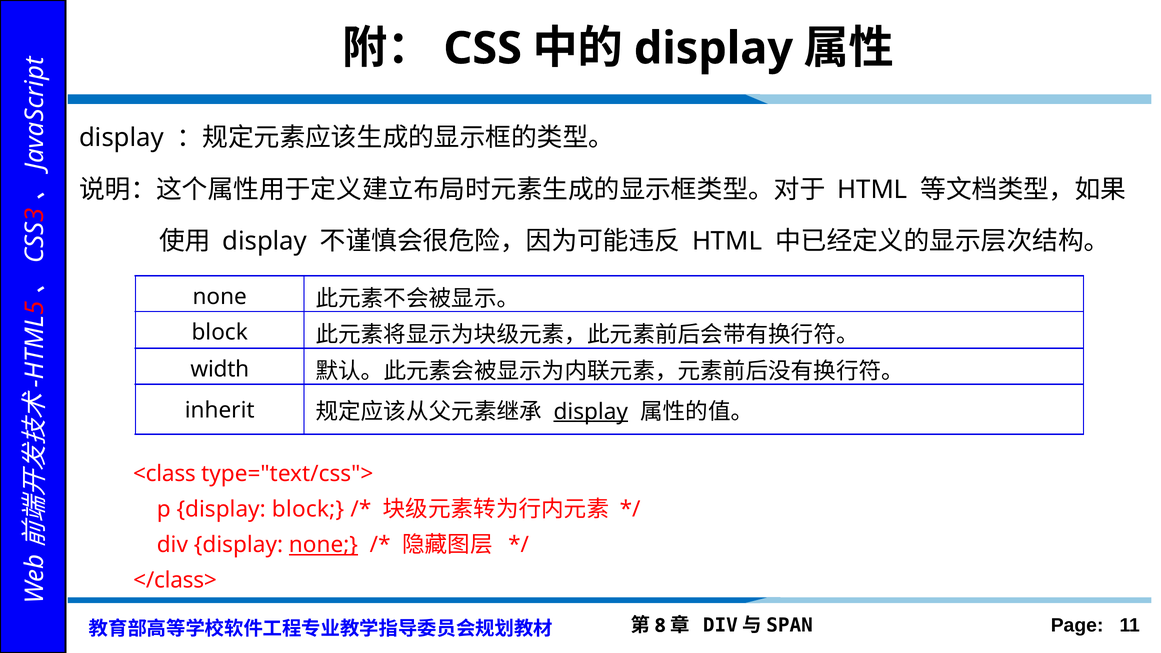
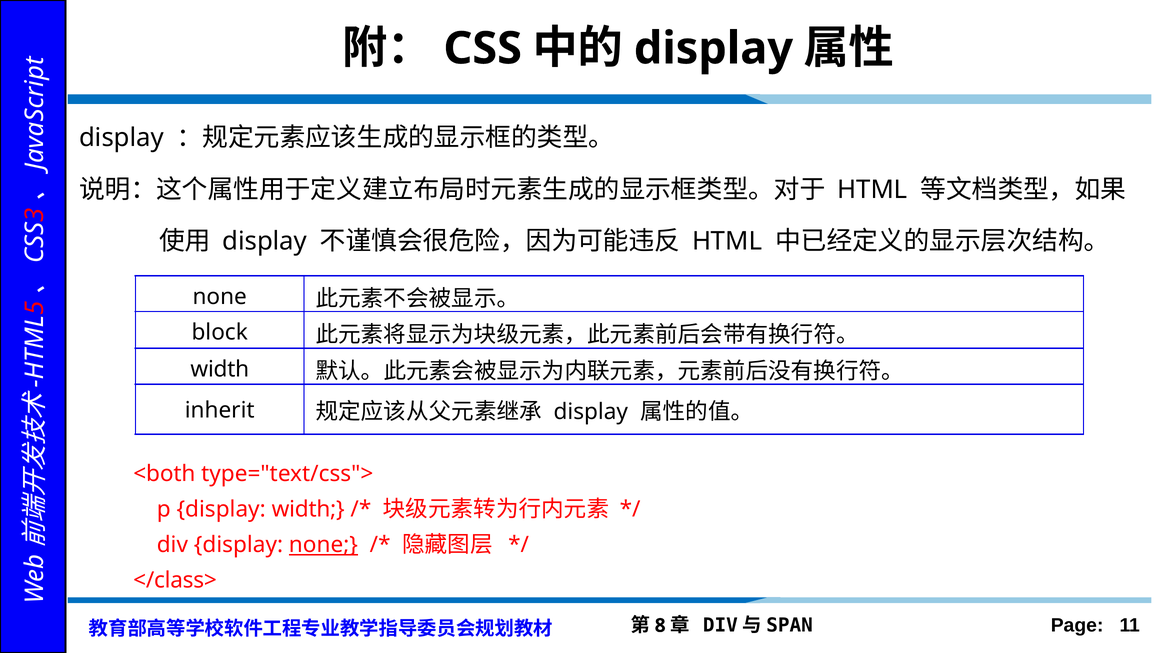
display underline: present -> none (591, 412)
<class: <class -> <both (164, 474)
display block: block -> width (308, 509)
